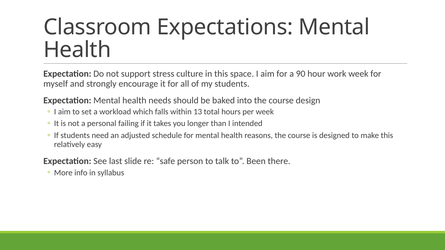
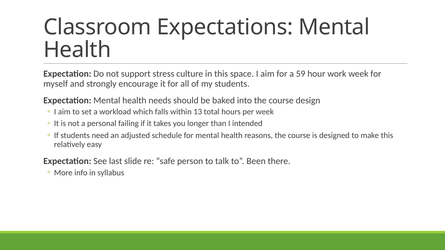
90: 90 -> 59 (301, 74)
